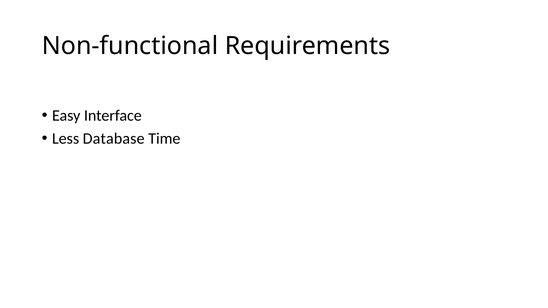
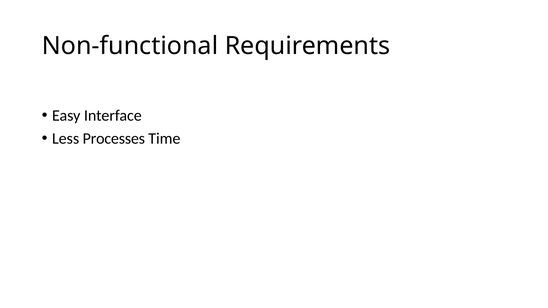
Database: Database -> Processes (114, 139)
